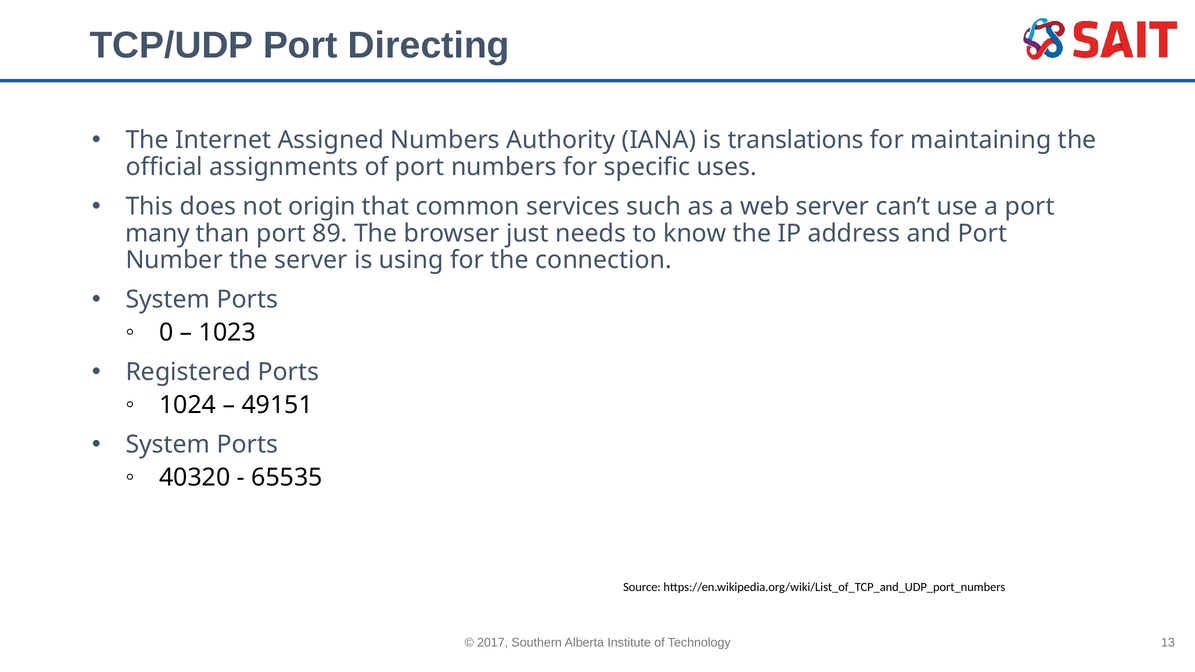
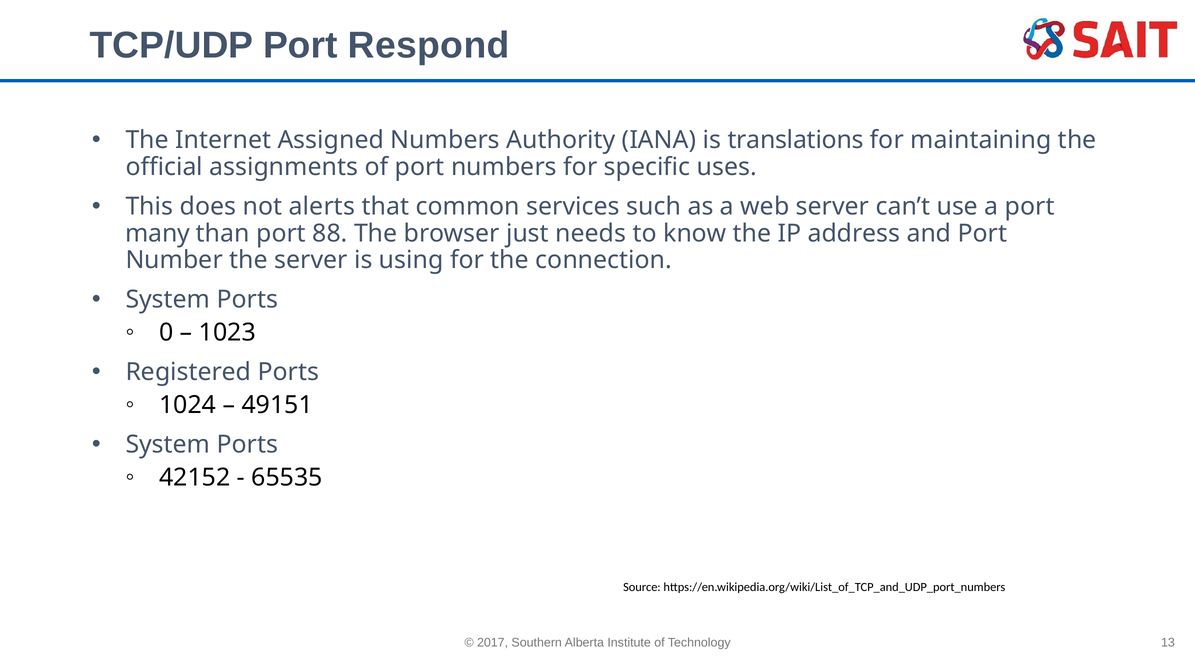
Directing: Directing -> Respond (429, 46)
origin: origin -> alerts (322, 206)
89: 89 -> 88 (330, 233)
40320: 40320 -> 42152 (195, 478)
